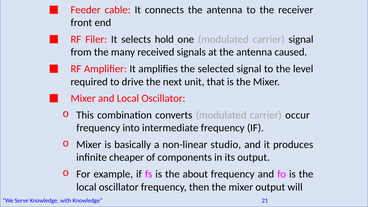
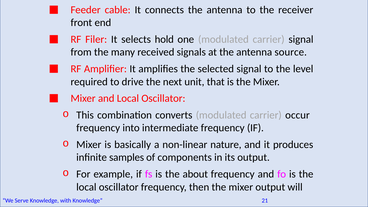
caused: caused -> source (291, 52)
studio: studio -> nature (226, 145)
cheaper: cheaper -> samples (127, 157)
